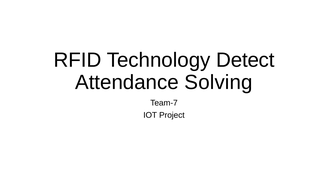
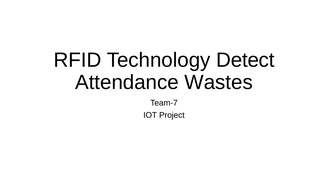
Solving: Solving -> Wastes (219, 82)
